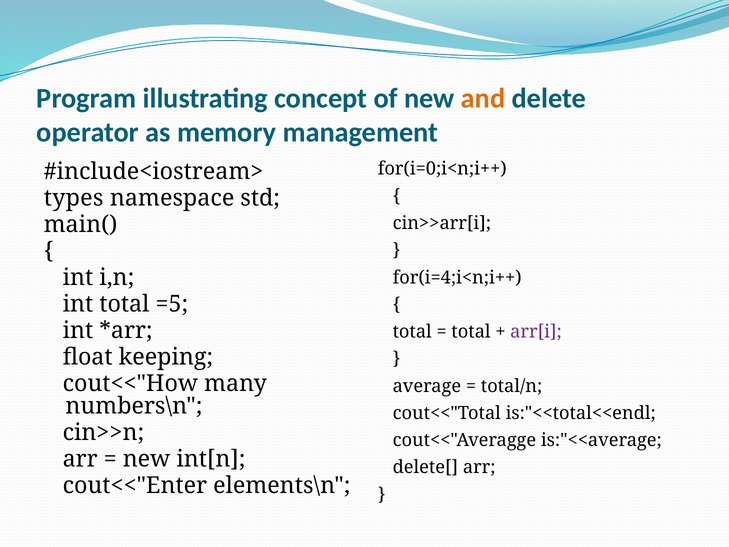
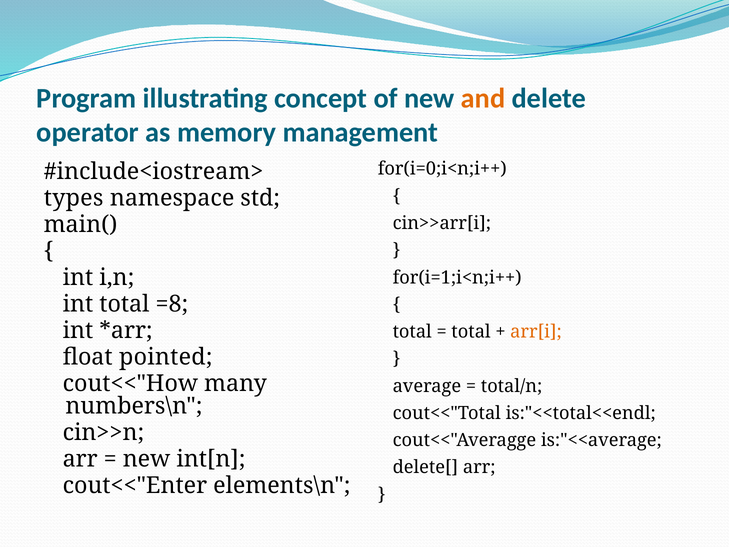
for(i=4;i<n;i++: for(i=4;i<n;i++ -> for(i=1;i<n;i++ (457, 277)
=5: =5 -> =8 (172, 304)
arr[i colour: purple -> orange (536, 332)
keeping: keeping -> pointed (166, 357)
